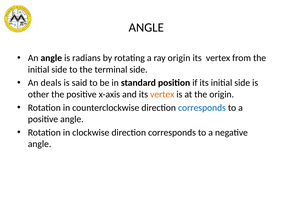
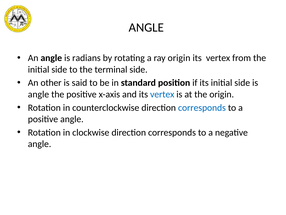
deals: deals -> other (51, 83)
other: other -> angle (38, 94)
vertex colour: orange -> blue (162, 94)
